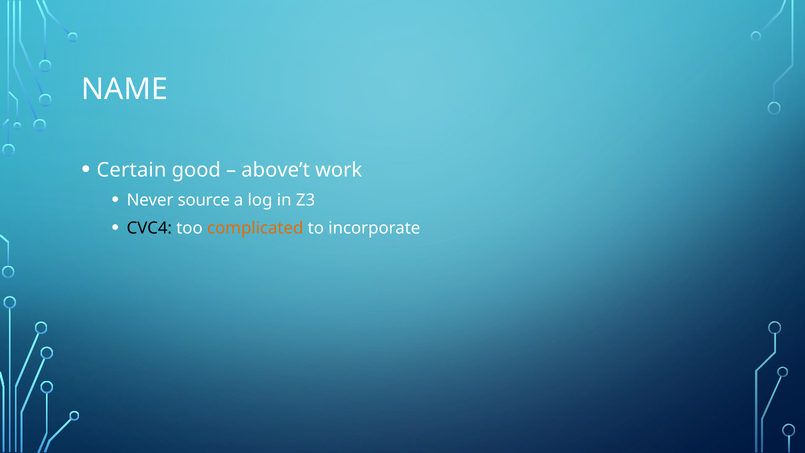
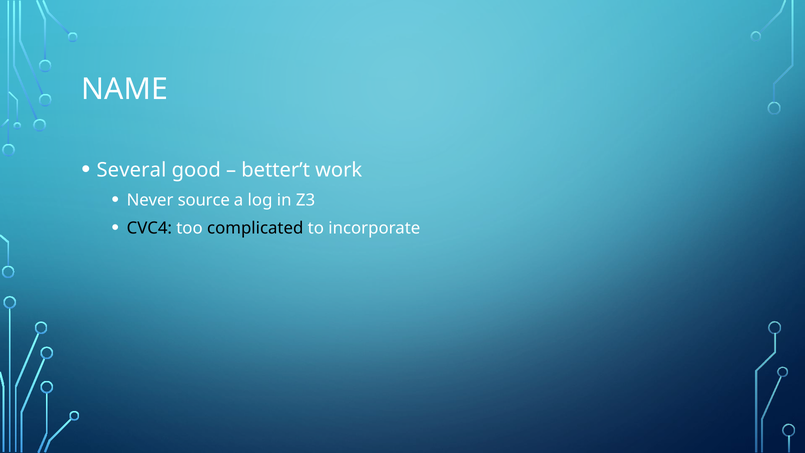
Certain: Certain -> Several (131, 170)
above’t: above’t -> better’t (276, 170)
complicated colour: orange -> black (255, 228)
